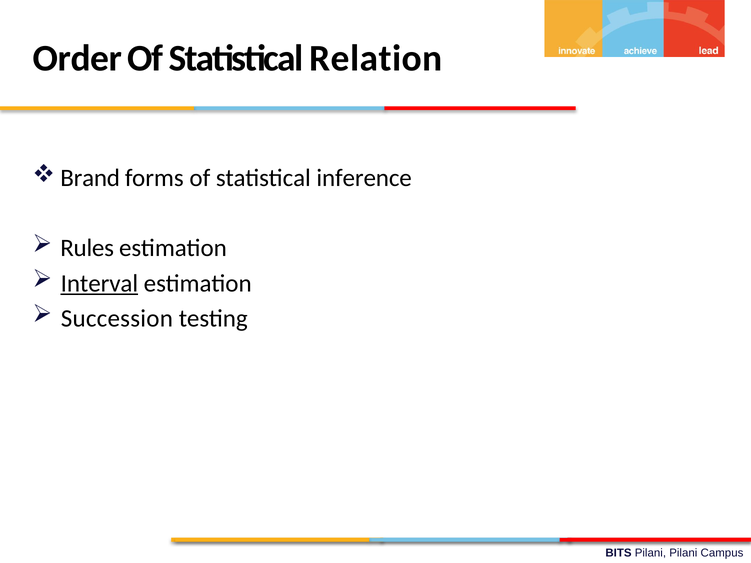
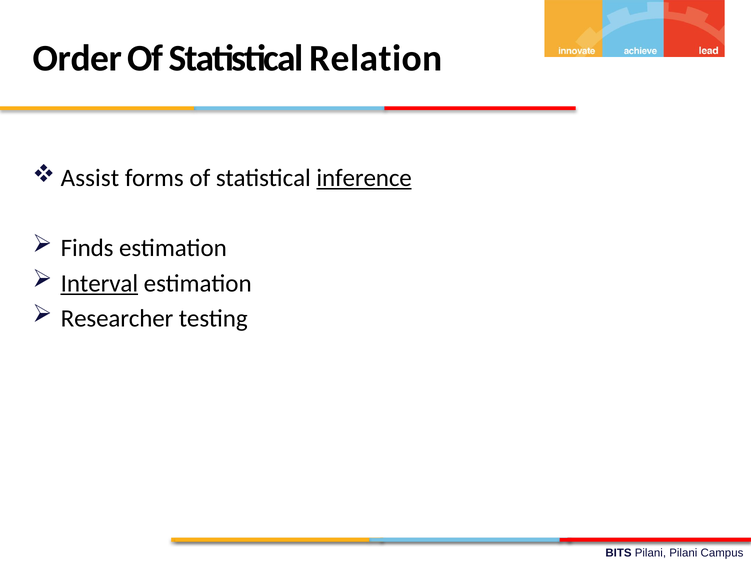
Brand: Brand -> Assist (90, 178)
inference underline: none -> present (364, 178)
Rules: Rules -> Finds (87, 248)
Succession: Succession -> Researcher (117, 318)
